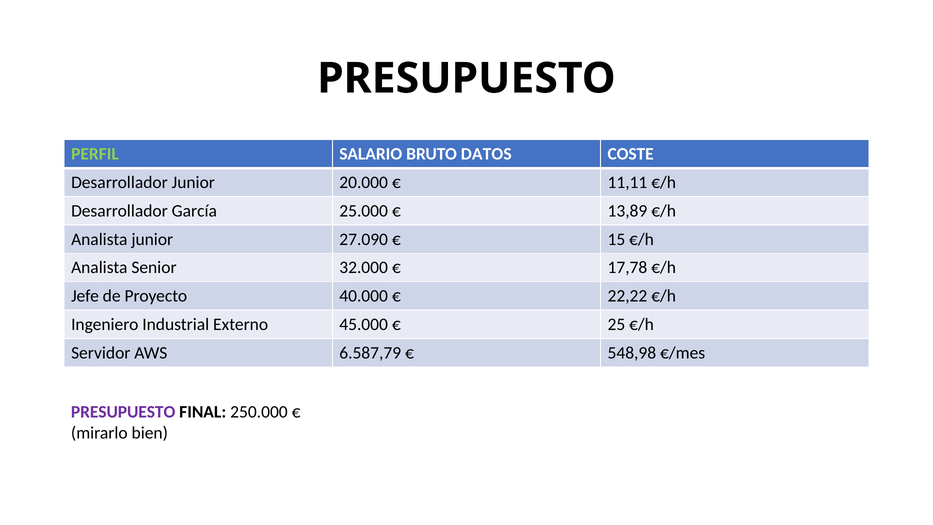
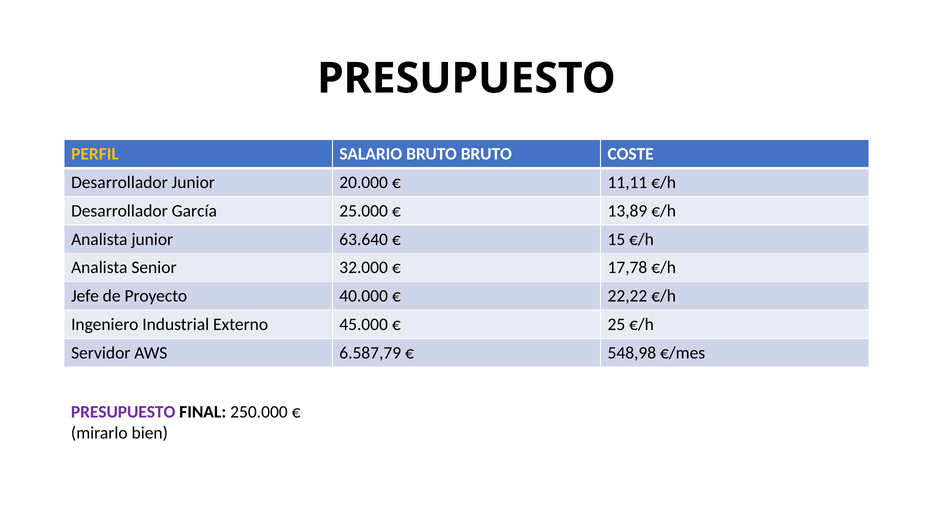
PERFIL colour: light green -> yellow (95, 154)
BRUTO DATOS: DATOS -> BRUTO (486, 154)
27.090: 27.090 -> 63.640 (364, 239)
